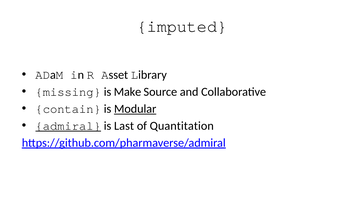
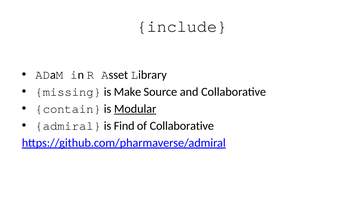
imputed: imputed -> include (182, 26)
admiral underline: present -> none (68, 126)
Last: Last -> Find (124, 126)
of Quantitation: Quantitation -> Collaborative (182, 126)
